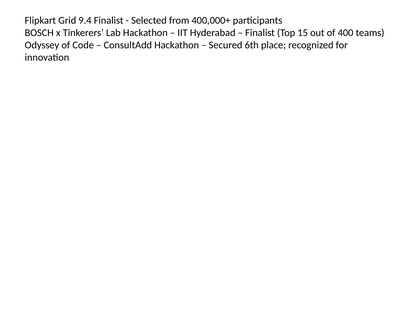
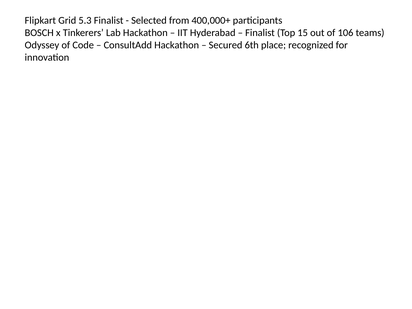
9.4: 9.4 -> 5.3 (85, 20)
400: 400 -> 106 (346, 33)
